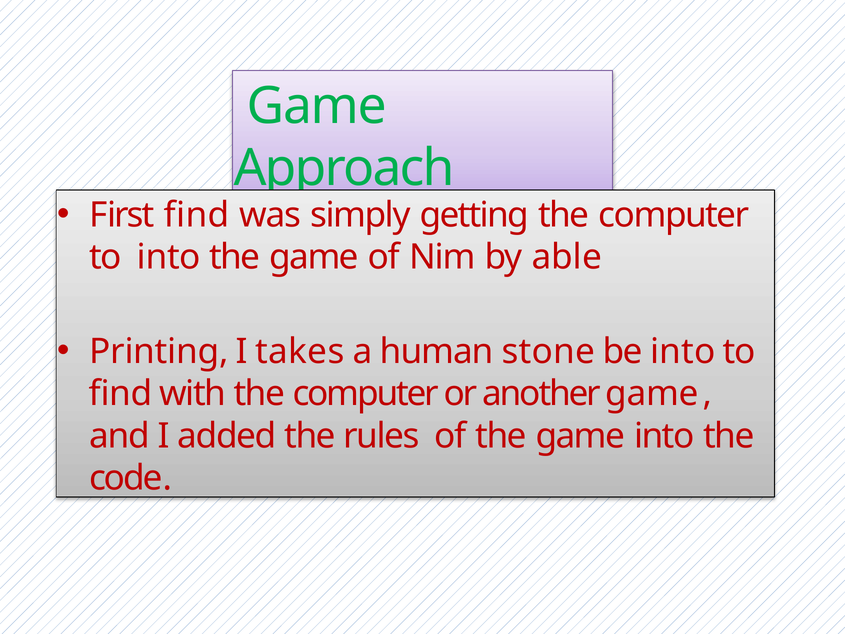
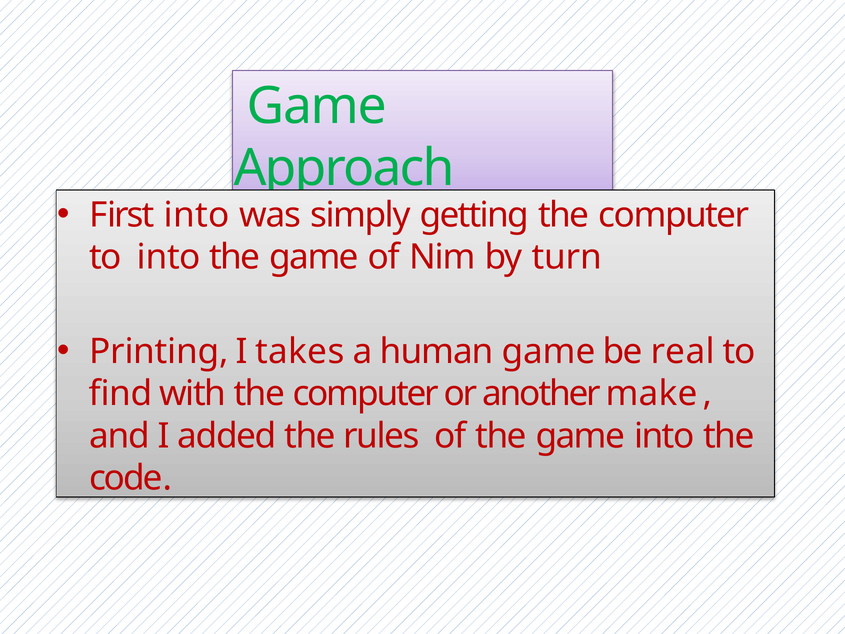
First find: find -> into (197, 215)
able: able -> turn (567, 257)
human stone: stone -> game (548, 351)
be into: into -> real (683, 351)
another game: game -> make (652, 394)
